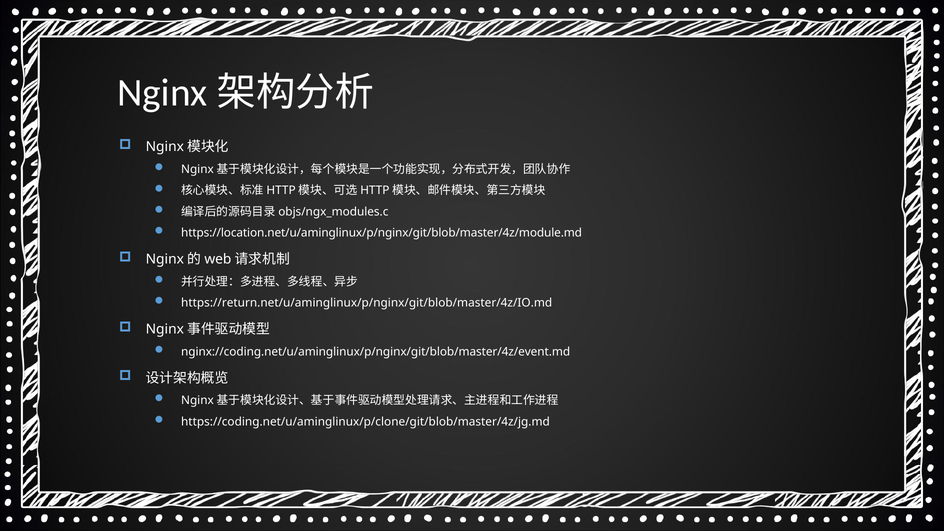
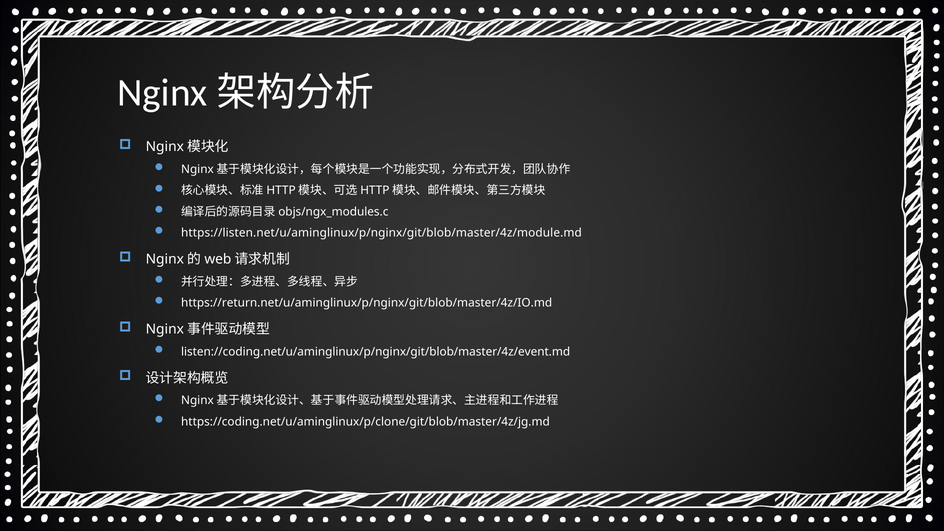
https://location.net/u/aminglinux/p/nginx/git/blob/master/4z/module.md: https://location.net/u/aminglinux/p/nginx/git/blob/master/4z/module.md -> https://listen.net/u/aminglinux/p/nginx/git/blob/master/4z/module.md (381, 233)
nginx://coding.net/u/aminglinux/p/nginx/git/blob/master/4z/event.md: nginx://coding.net/u/aminglinux/p/nginx/git/blob/master/4z/event.md -> listen://coding.net/u/aminglinux/p/nginx/git/blob/master/4z/event.md (376, 352)
